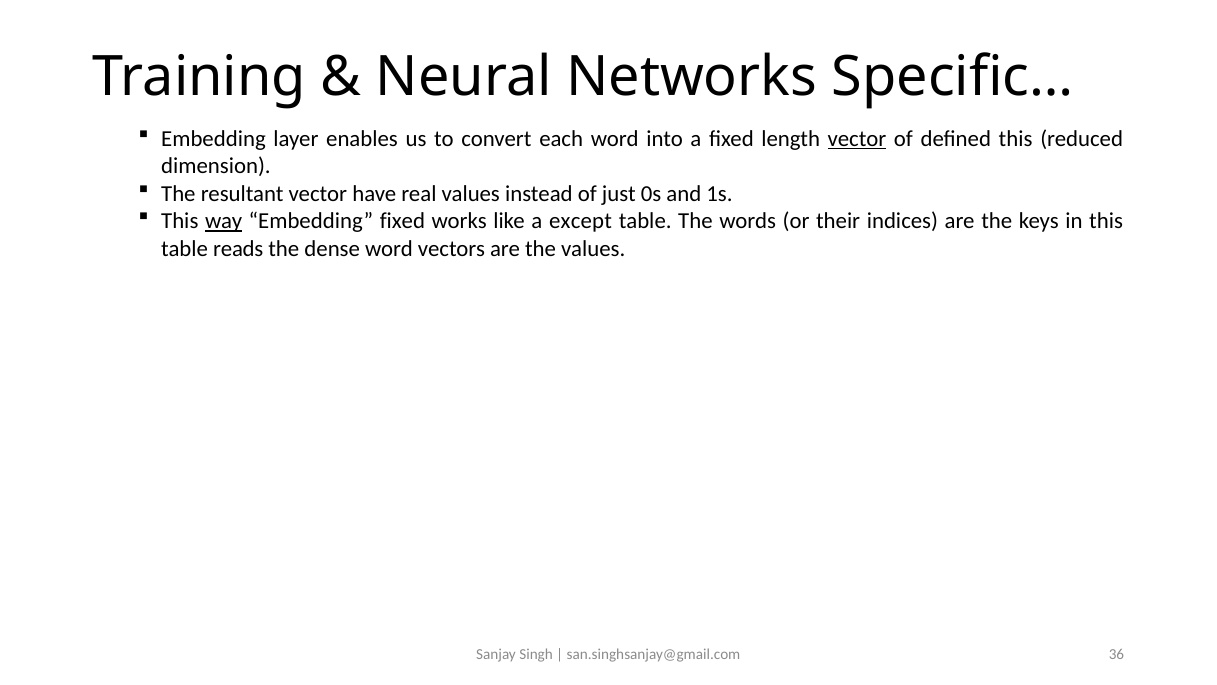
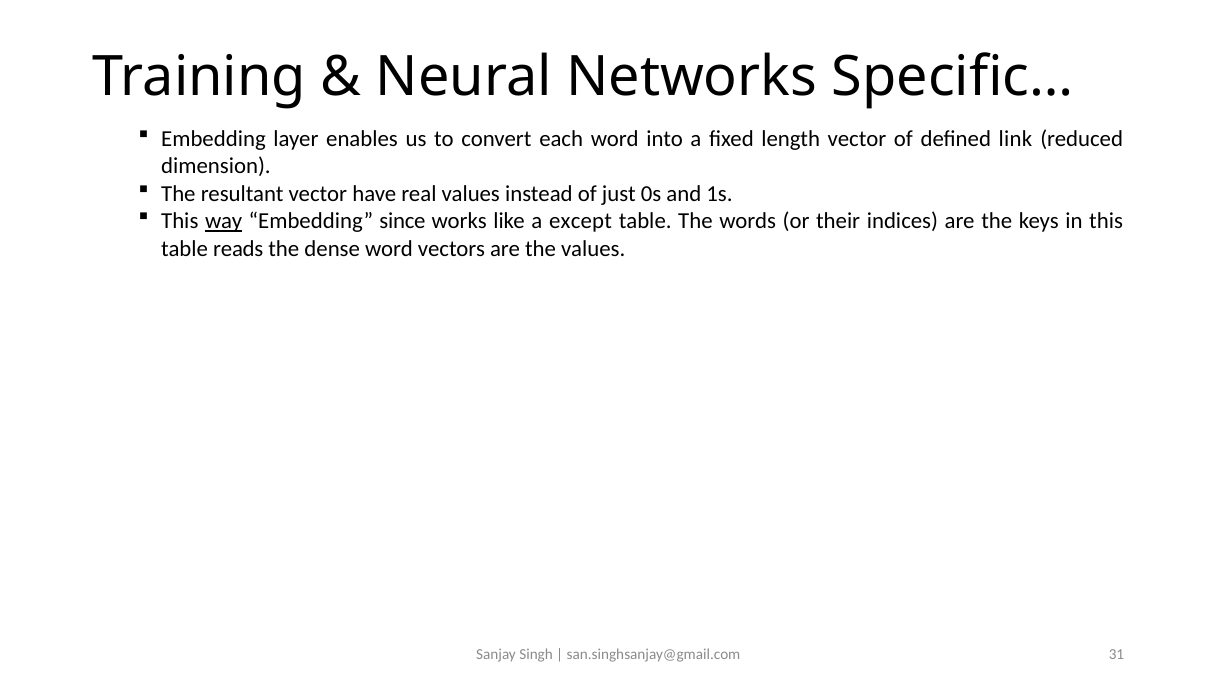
vector underline: present -> none (857, 139)
defined this: this -> link (1015, 139)
Embedding fixed: fixed -> since (402, 221)
36: 36 -> 31 (1116, 654)
